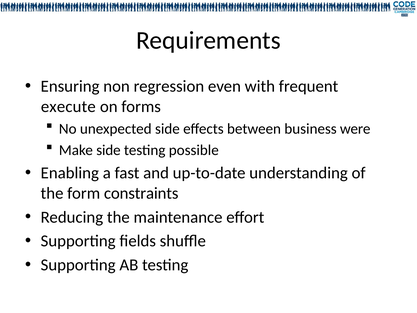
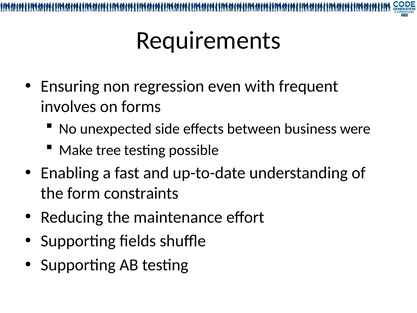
execute: execute -> involves (68, 106)
Make side: side -> tree (108, 150)
